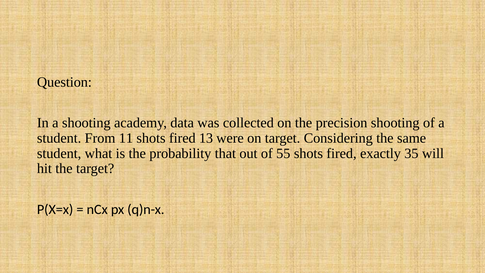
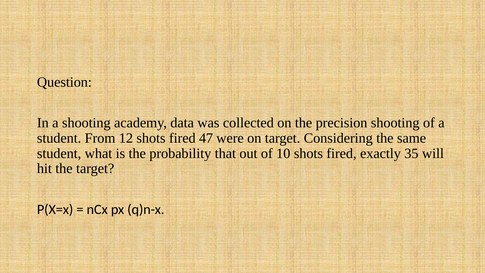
11: 11 -> 12 (126, 138)
13: 13 -> 47 (206, 138)
55: 55 -> 10 (283, 153)
